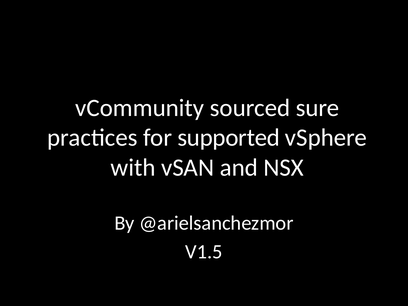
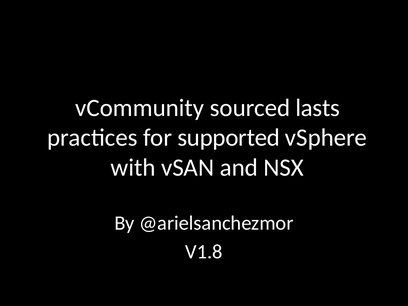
sure: sure -> lasts (318, 108)
V1.5: V1.5 -> V1.8 (204, 252)
